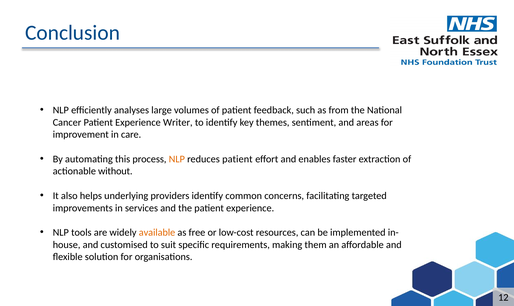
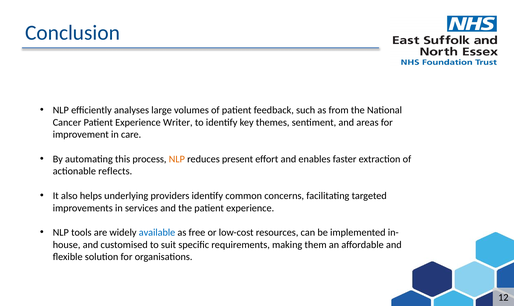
reduces patient: patient -> present (238, 159)
without: without -> reflects (115, 171)
available colour: orange -> blue (157, 232)
